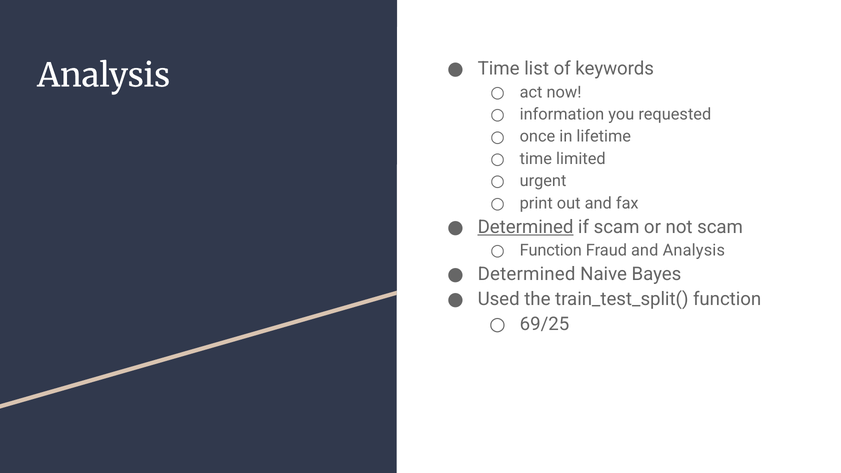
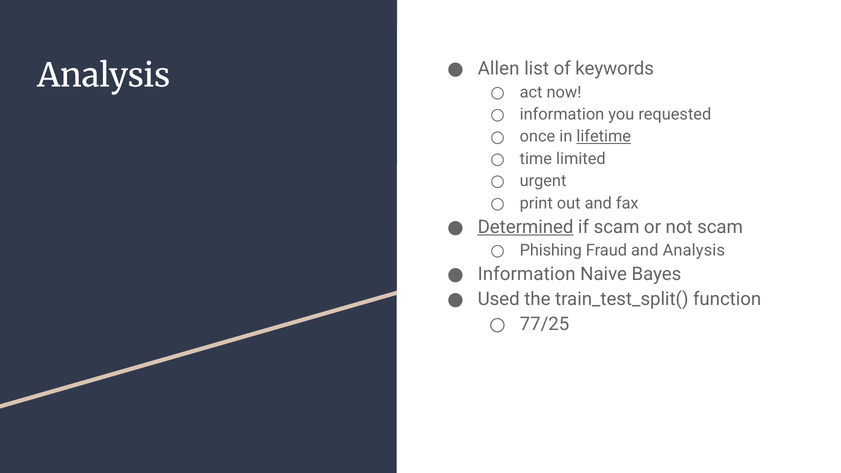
Time: Time -> Allen (499, 69)
lifetime underline: none -> present (604, 137)
Function: Function -> Phishing (551, 250)
Determined: Determined -> Information (527, 274)
69/25: 69/25 -> 77/25 (544, 324)
